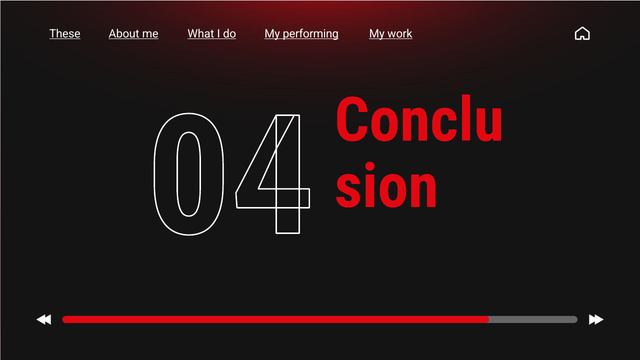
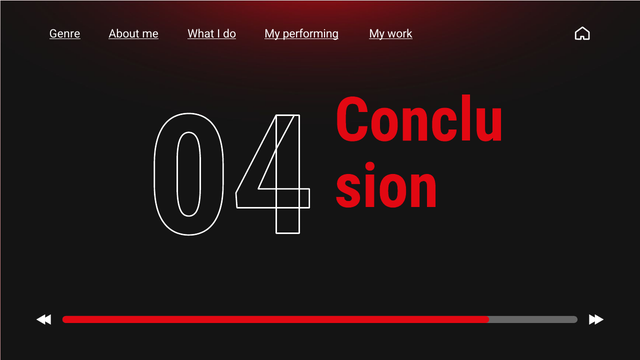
These: These -> Genre (65, 34)
